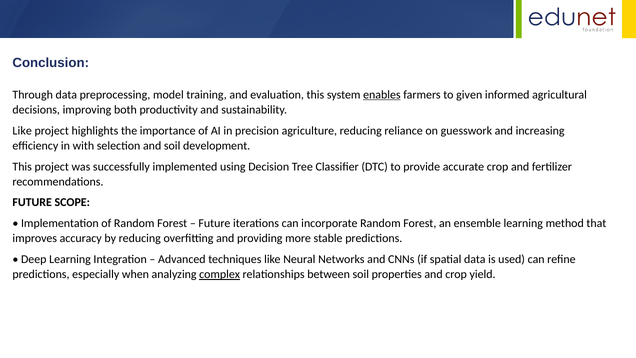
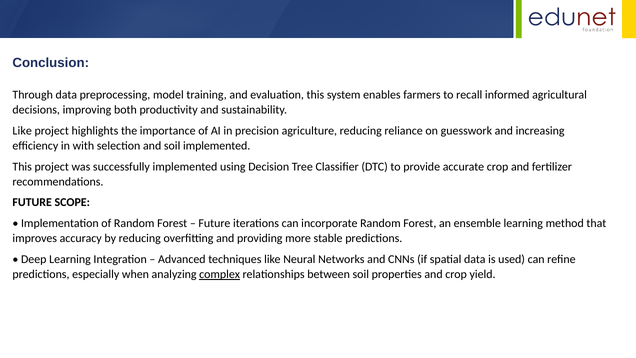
enables underline: present -> none (382, 95)
given: given -> recall (469, 95)
soil development: development -> implemented (217, 146)
